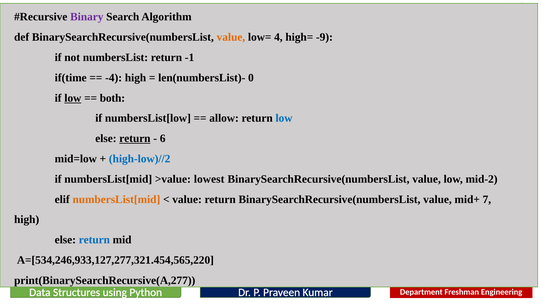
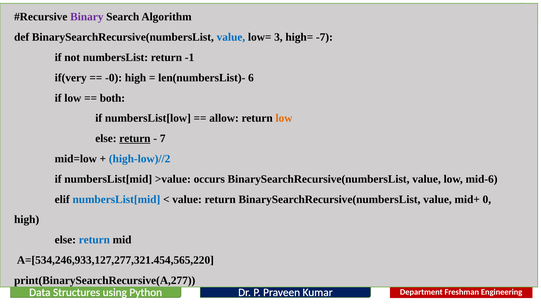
value colour: orange -> blue (231, 37)
4: 4 -> 3 (278, 37)
-9: -9 -> -7 (324, 37)
if(time: if(time -> if(very (71, 78)
-4: -4 -> -0 (114, 78)
0: 0 -> 6 (251, 78)
low underline: present -> none (73, 98)
low colour: blue -> orange (284, 118)
6: 6 -> 7 (163, 139)
lowest: lowest -> occurs (209, 179)
mid-2: mid-2 -> mid-6 (482, 179)
numbersList[mid colour: orange -> blue (116, 200)
7: 7 -> 0 (487, 200)
